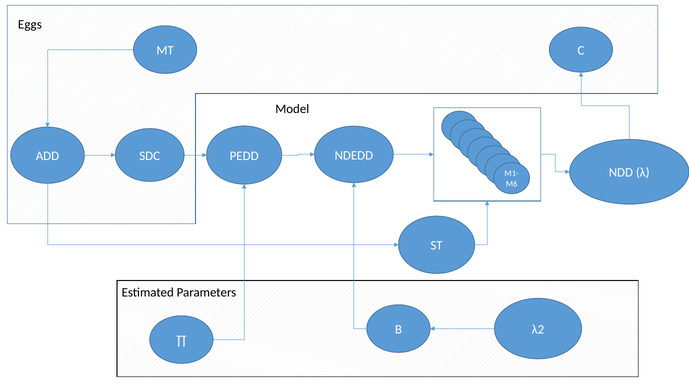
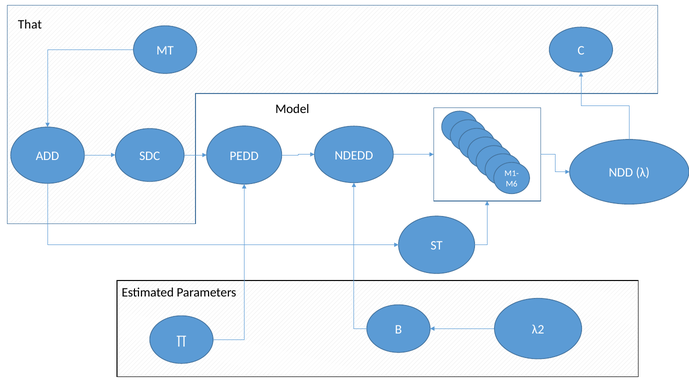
Eggs: Eggs -> That (30, 24)
